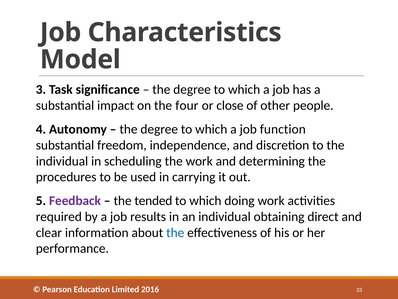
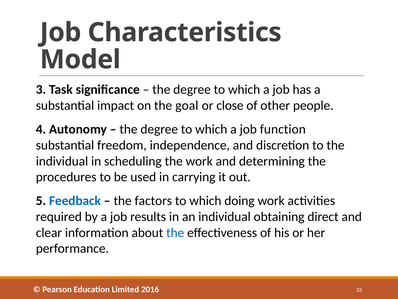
four: four -> goal (187, 105)
Feedback colour: purple -> blue (75, 200)
tended: tended -> factors (153, 200)
